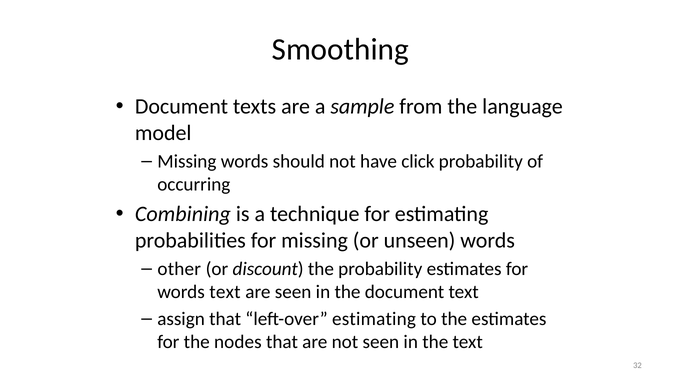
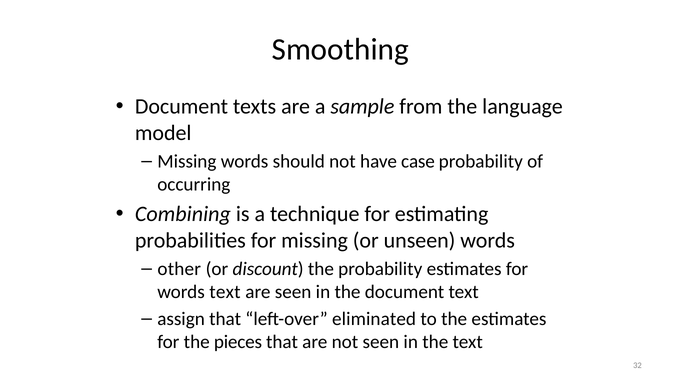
click: click -> case (418, 162)
left-over estimating: estimating -> eliminated (374, 319)
nodes: nodes -> pieces (238, 342)
